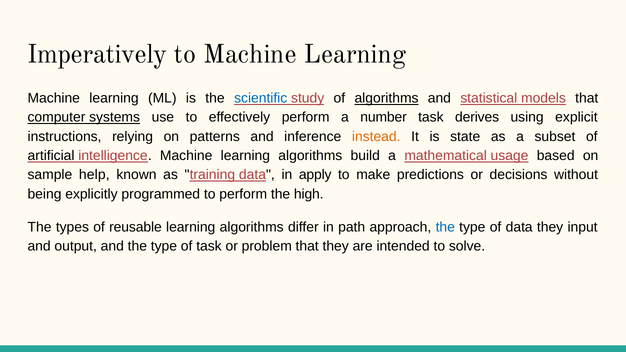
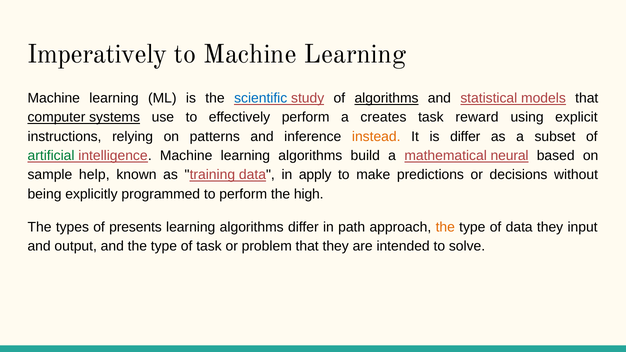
number: number -> creates (383, 117)
derives: derives -> reward (477, 117)
is state: state -> differ (465, 137)
artificial colour: black -> green (51, 156)
usage: usage -> neural (510, 156)
reusable: reusable -> presents (135, 227)
the colour: blue -> orange (445, 227)
